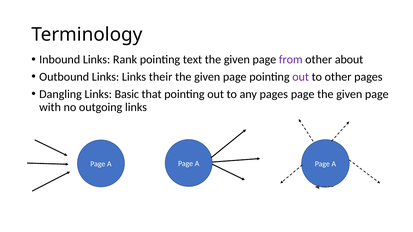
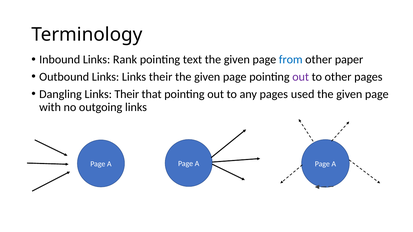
from colour: purple -> blue (291, 60)
about: about -> paper (349, 60)
Dangling Links Basic: Basic -> Their (127, 94)
pages page: page -> used (303, 94)
